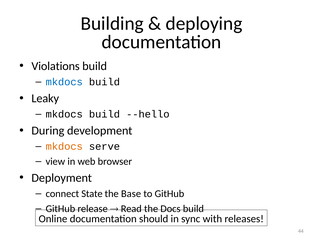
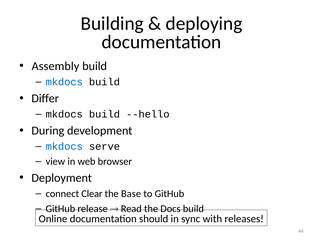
Violations: Violations -> Assembly (55, 66)
Leaky: Leaky -> Differ (45, 99)
mkdocs colour: orange -> blue (64, 147)
State: State -> Clear (92, 194)
